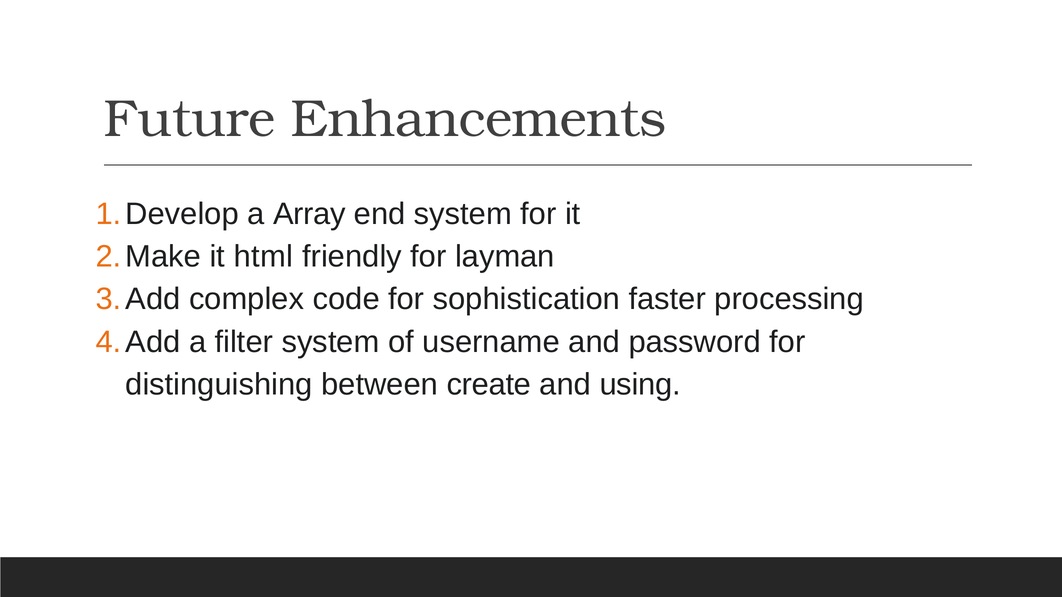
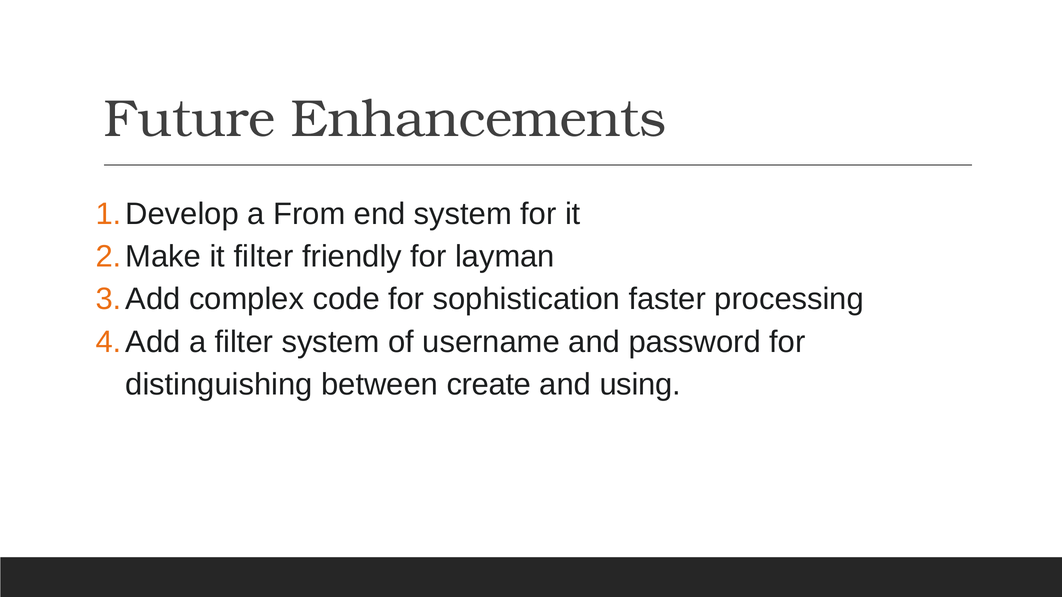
Array: Array -> From (309, 214)
it html: html -> filter (263, 257)
